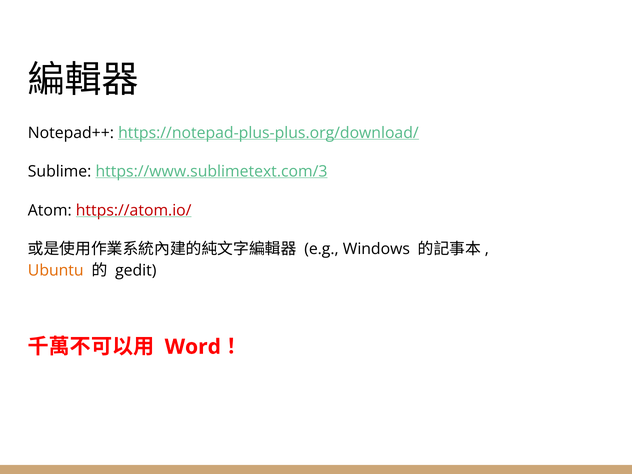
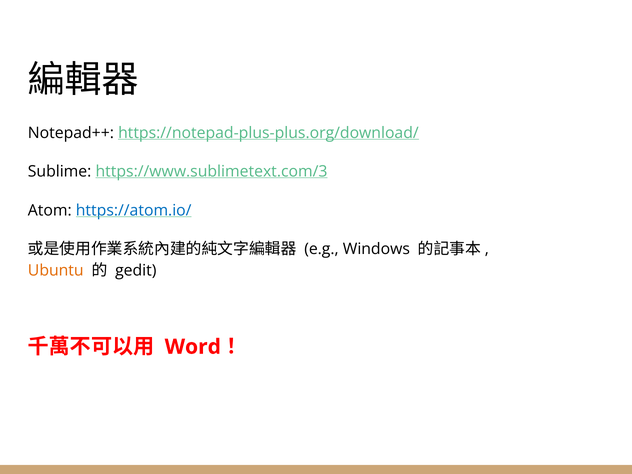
https://atom.io/ colour: red -> blue (134, 211)
